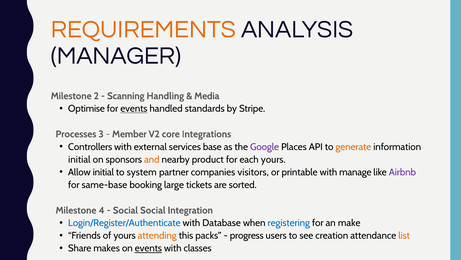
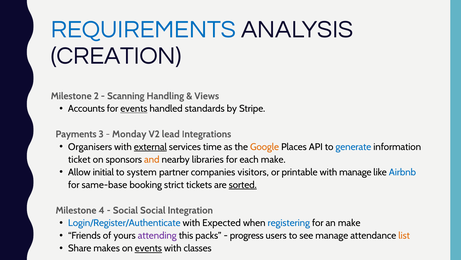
REQUIREMENTS colour: orange -> blue (143, 29)
MANAGER: MANAGER -> CREATION (116, 56)
Media: Media -> Views (207, 96)
Optimise: Optimise -> Accounts (86, 108)
Processes: Processes -> Payments (76, 134)
Member: Member -> Monday (129, 134)
core: core -> lead (171, 134)
Controllers: Controllers -> Organisers (90, 146)
external underline: none -> present (150, 146)
base: base -> time (212, 146)
Google colour: purple -> orange (265, 146)
generate colour: orange -> blue (353, 146)
initial: initial -> ticket (79, 159)
product: product -> libraries (208, 159)
each yours: yours -> make (273, 159)
Airbnb colour: purple -> blue (402, 172)
large: large -> strict (174, 184)
sorted underline: none -> present (243, 184)
Database: Database -> Expected (222, 222)
attending colour: orange -> purple (157, 235)
see creation: creation -> manage (332, 235)
